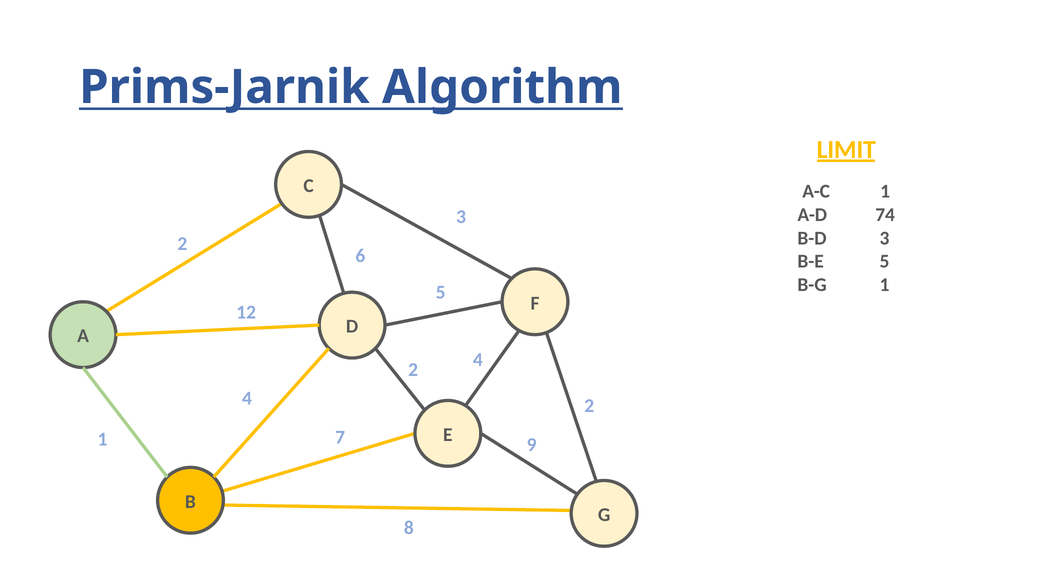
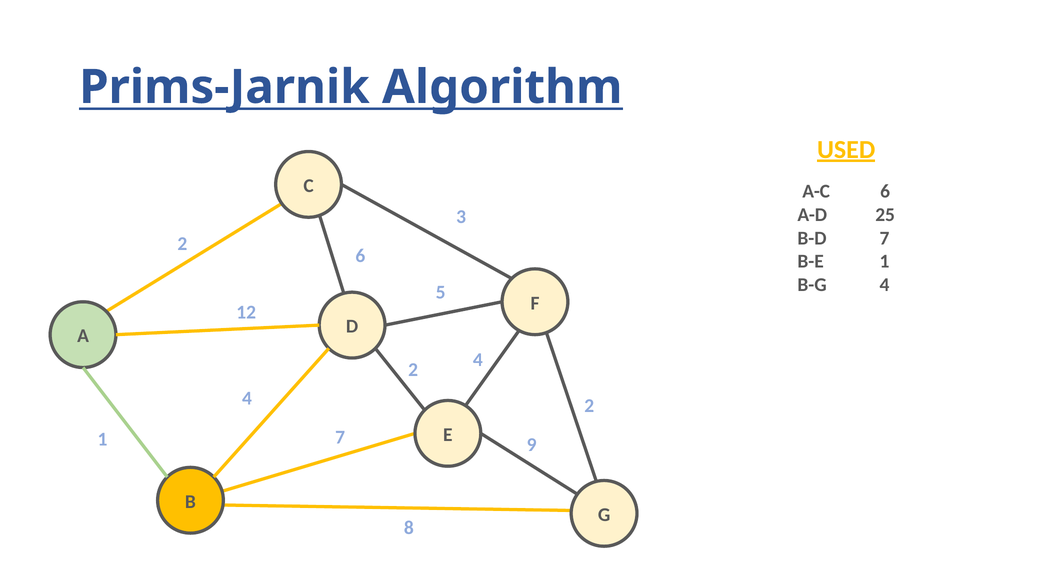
LIMIT: LIMIT -> USED (846, 149)
A-C 1: 1 -> 6 (885, 191)
74: 74 -> 25 (885, 215)
B-D 3: 3 -> 7 (884, 238)
B-E 5: 5 -> 1 (884, 261)
B-G 1: 1 -> 4 (884, 285)
